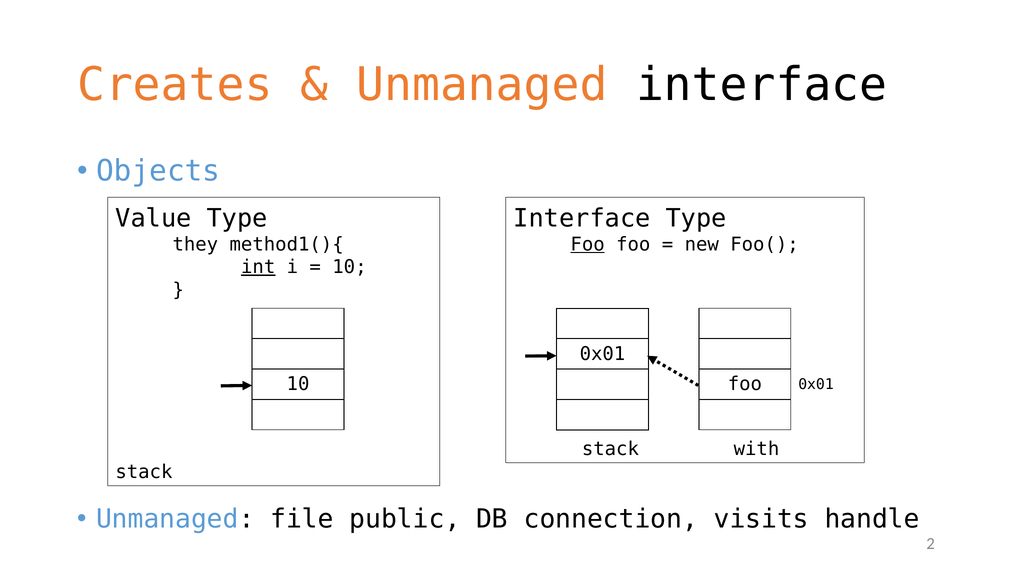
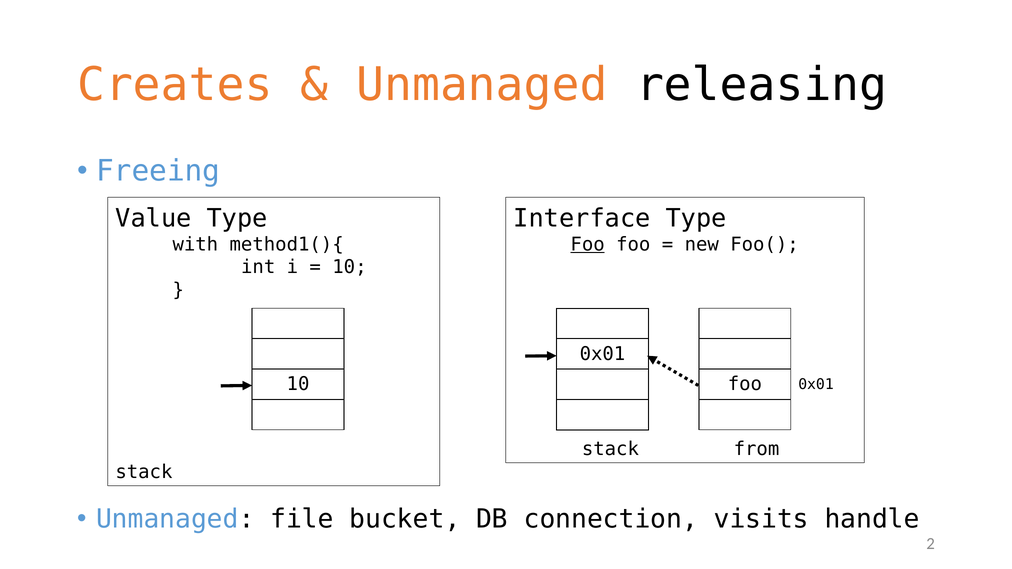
Unmanaged interface: interface -> releasing (762, 85)
Objects: Objects -> Freeing (158, 171)
they: they -> with (195, 244)
int underline: present -> none (258, 267)
with: with -> from (756, 449)
public: public -> bucket (405, 519)
